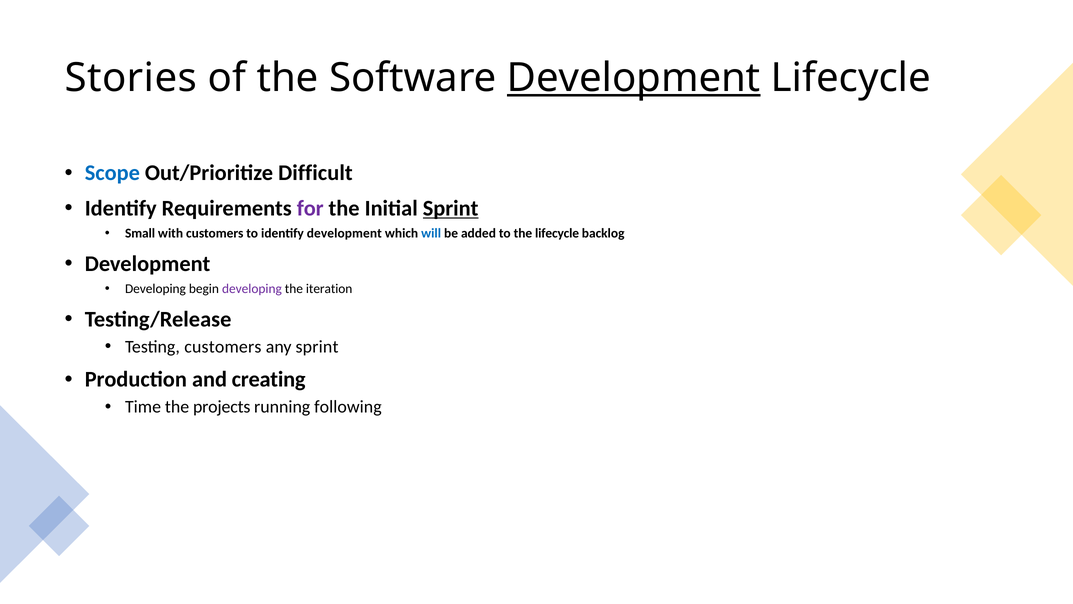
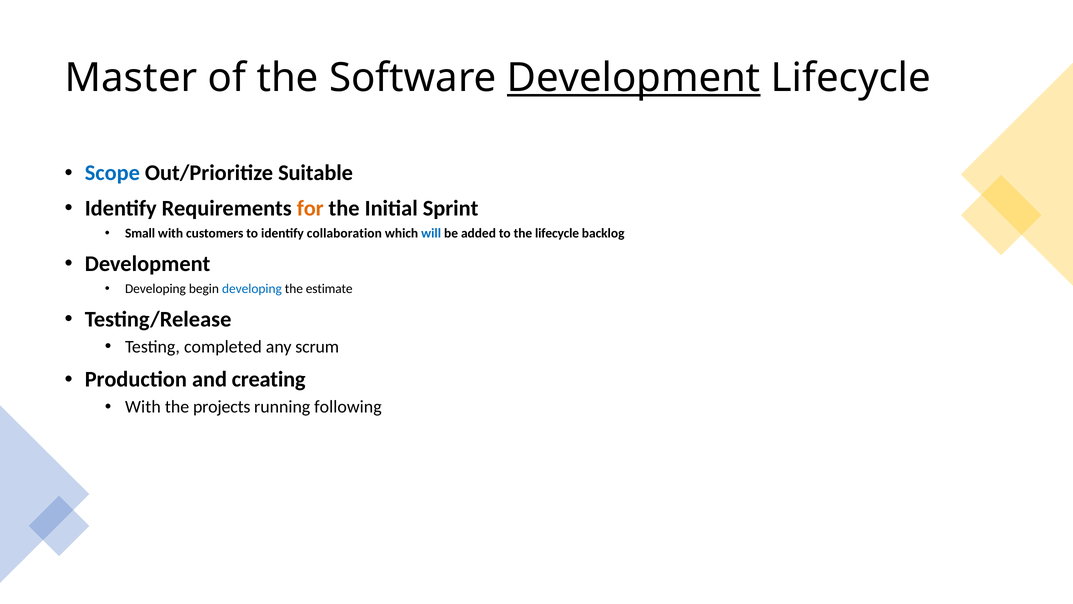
Stories: Stories -> Master (131, 78)
Difficult: Difficult -> Suitable (316, 173)
for colour: purple -> orange (310, 208)
Sprint underline: present -> none (451, 208)
identify development: development -> collaboration (344, 233)
developing colour: purple -> blue (252, 289)
iteration: iteration -> estimate (329, 289)
Testing customers: customers -> completed (223, 346)
any sprint: sprint -> scrum (317, 346)
Time: Time -> With (143, 407)
